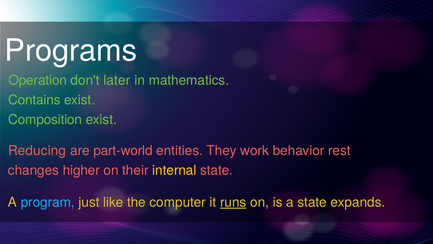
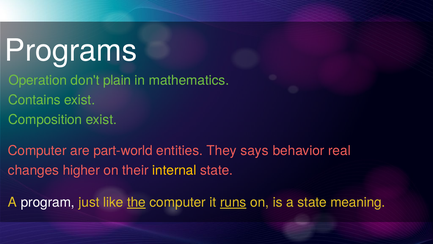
later: later -> plain (117, 80)
Reducing: Reducing -> Computer (37, 150)
work: work -> says (255, 150)
rest: rest -> real (339, 150)
program colour: light blue -> white (48, 202)
the underline: none -> present (136, 202)
expands: expands -> meaning (358, 202)
